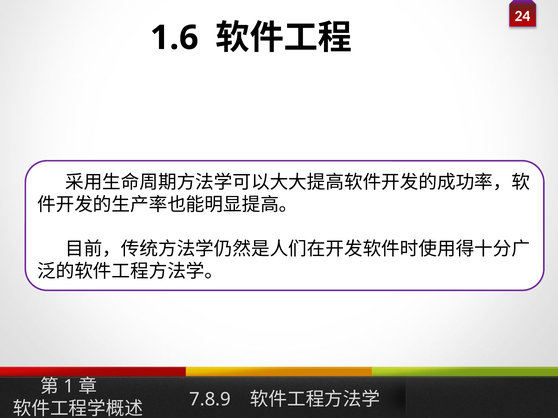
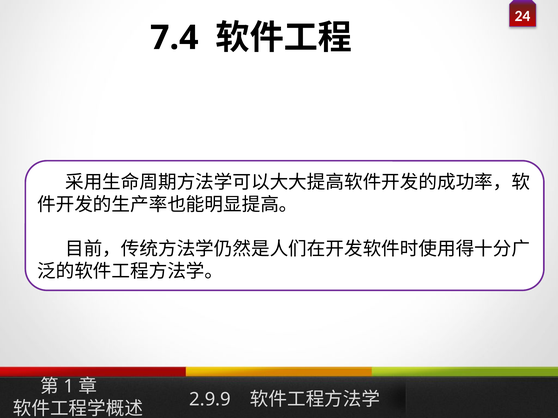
1.6: 1.6 -> 7.4 (174, 38)
7.8.9: 7.8.9 -> 2.9.9 (210, 400)
